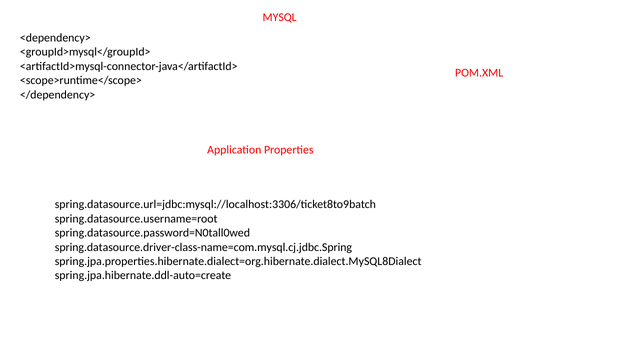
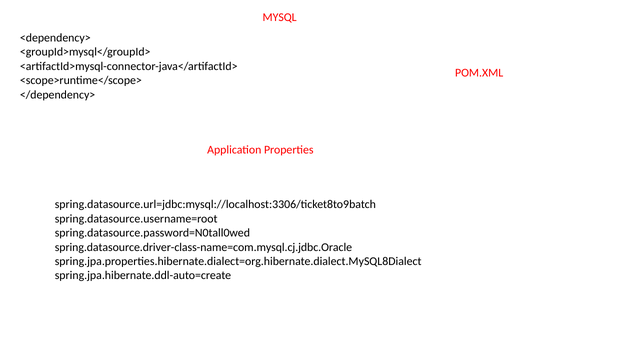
spring.datasource.driver-class-name=com.mysql.cj.jdbc.Spring: spring.datasource.driver-class-name=com.mysql.cj.jdbc.Spring -> spring.datasource.driver-class-name=com.mysql.cj.jdbc.Oracle (203, 247)
